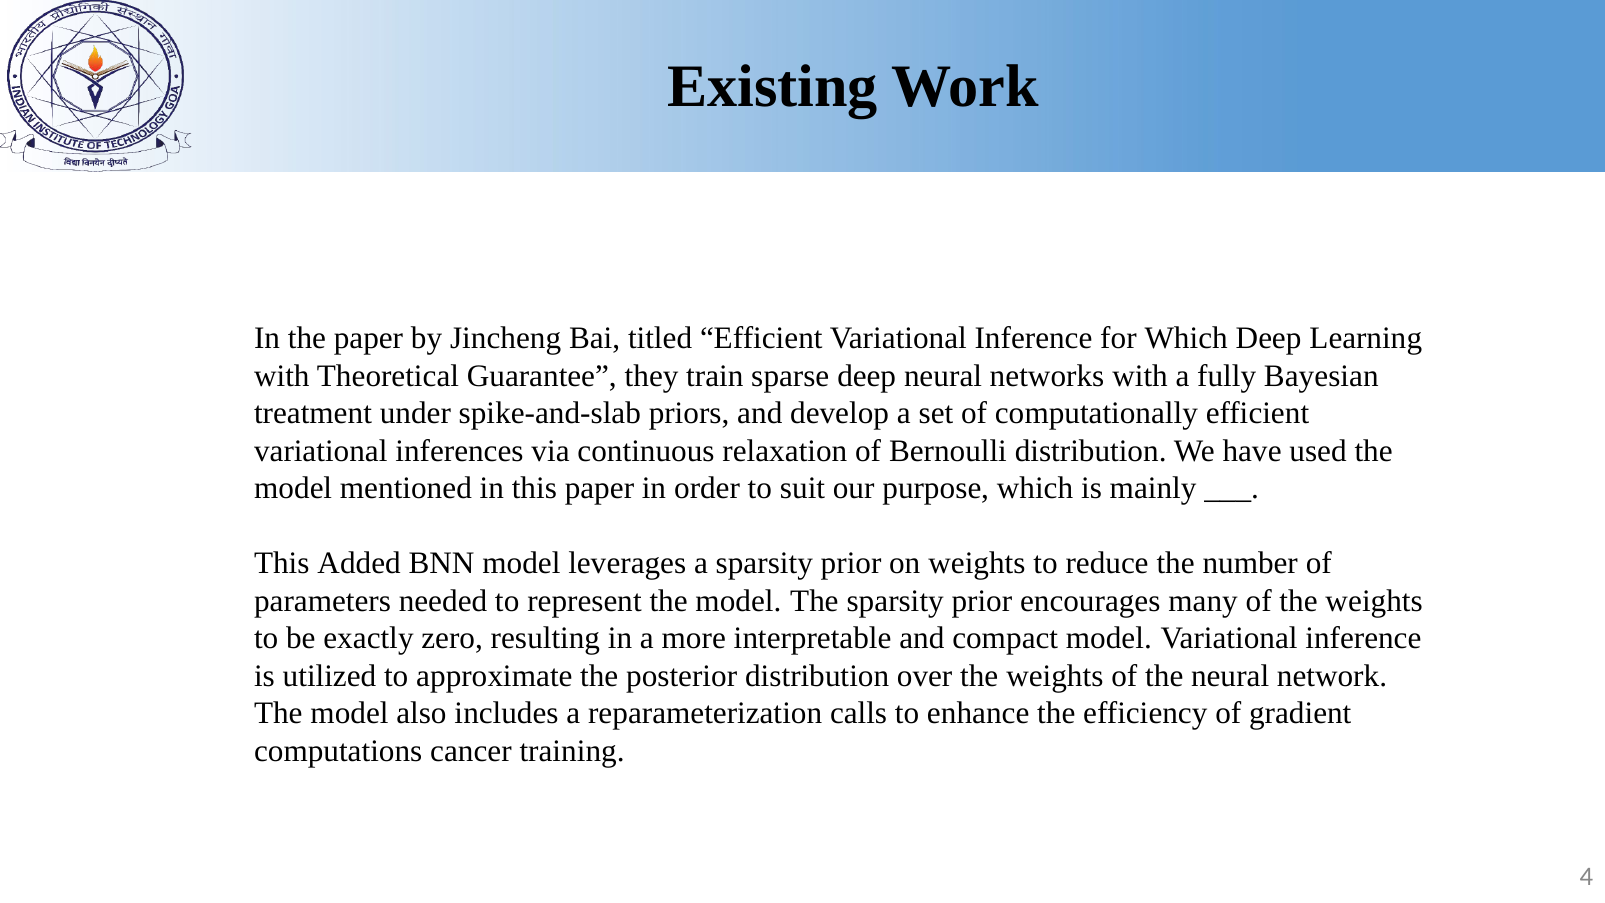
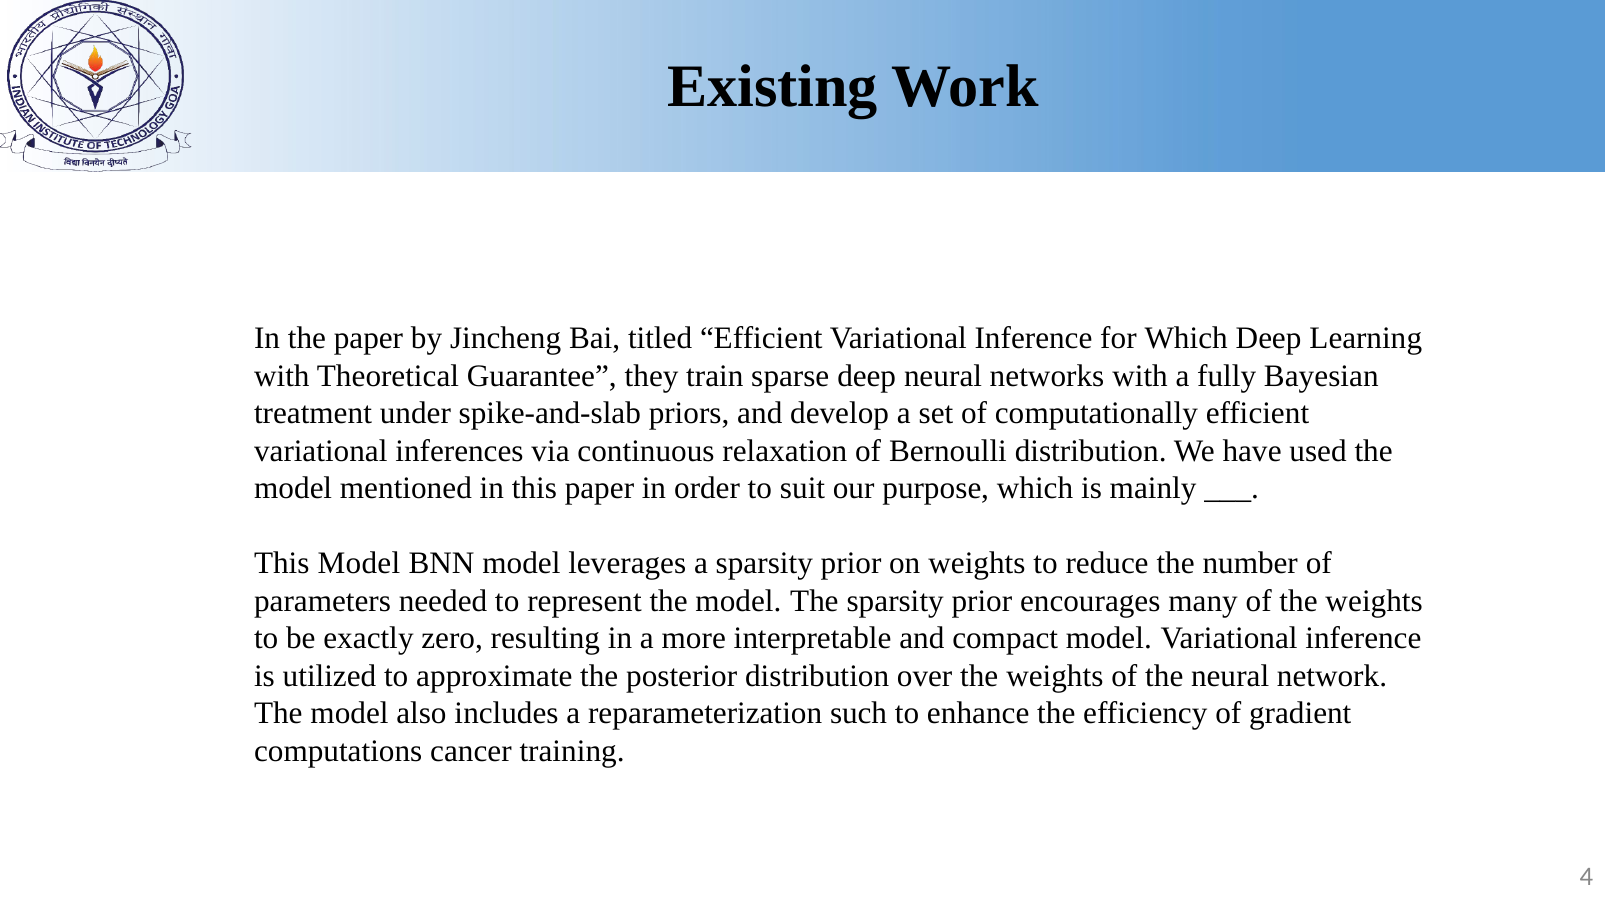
This Added: Added -> Model (359, 563)
calls: calls -> such (859, 713)
